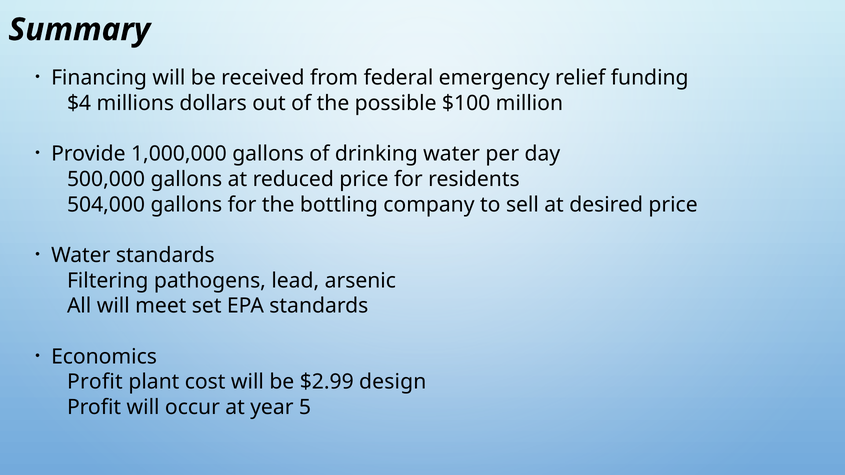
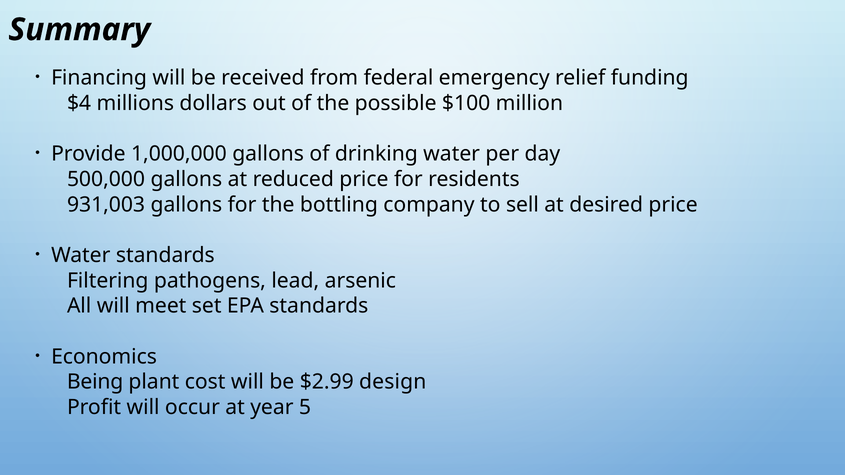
504,000: 504,000 -> 931,003 (106, 205)
Profit: Profit -> Being (95, 382)
